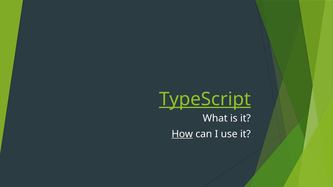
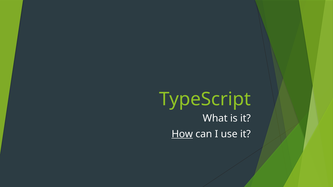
TypeScript underline: present -> none (205, 99)
